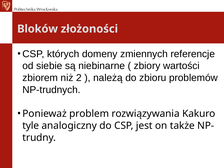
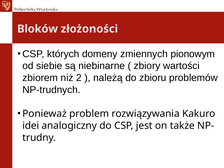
referencje: referencje -> pionowym (193, 54)
tyle: tyle -> idei (31, 126)
